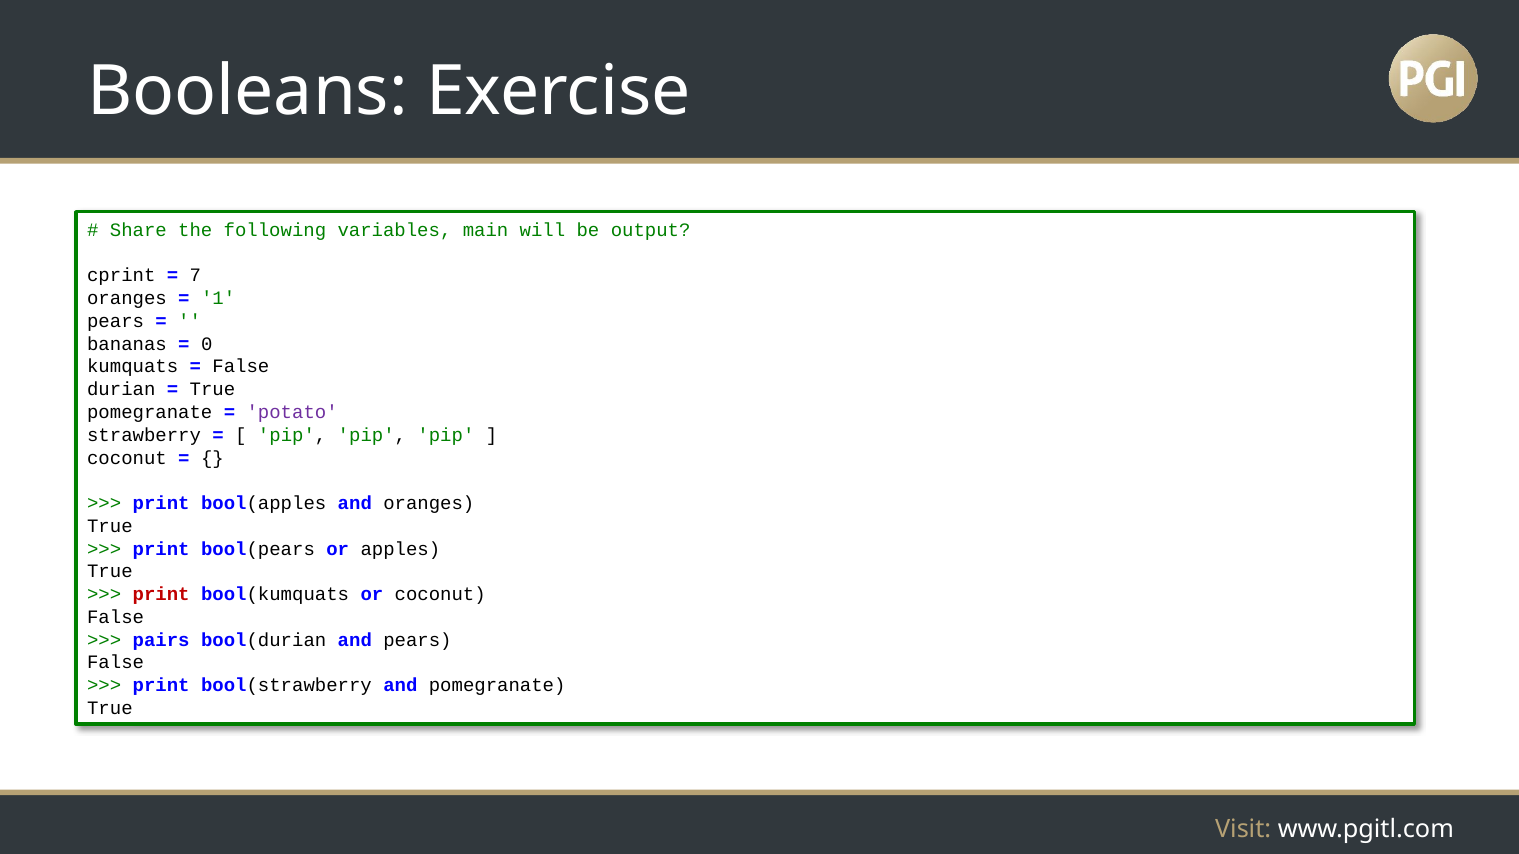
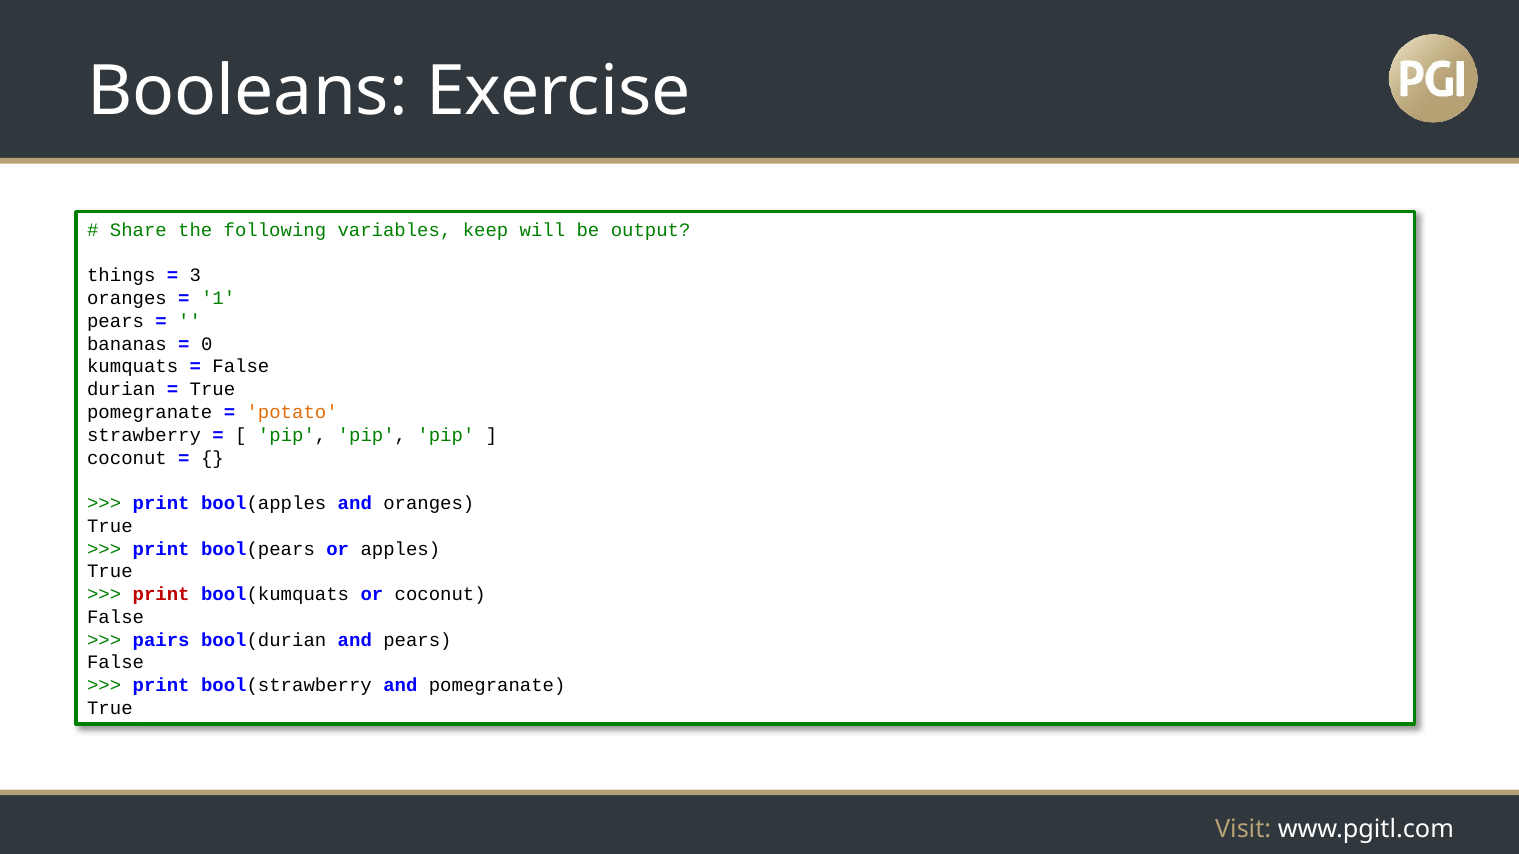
main: main -> keep (486, 230)
cprint: cprint -> things (121, 276)
7: 7 -> 3 (195, 276)
potato colour: purple -> orange (292, 412)
